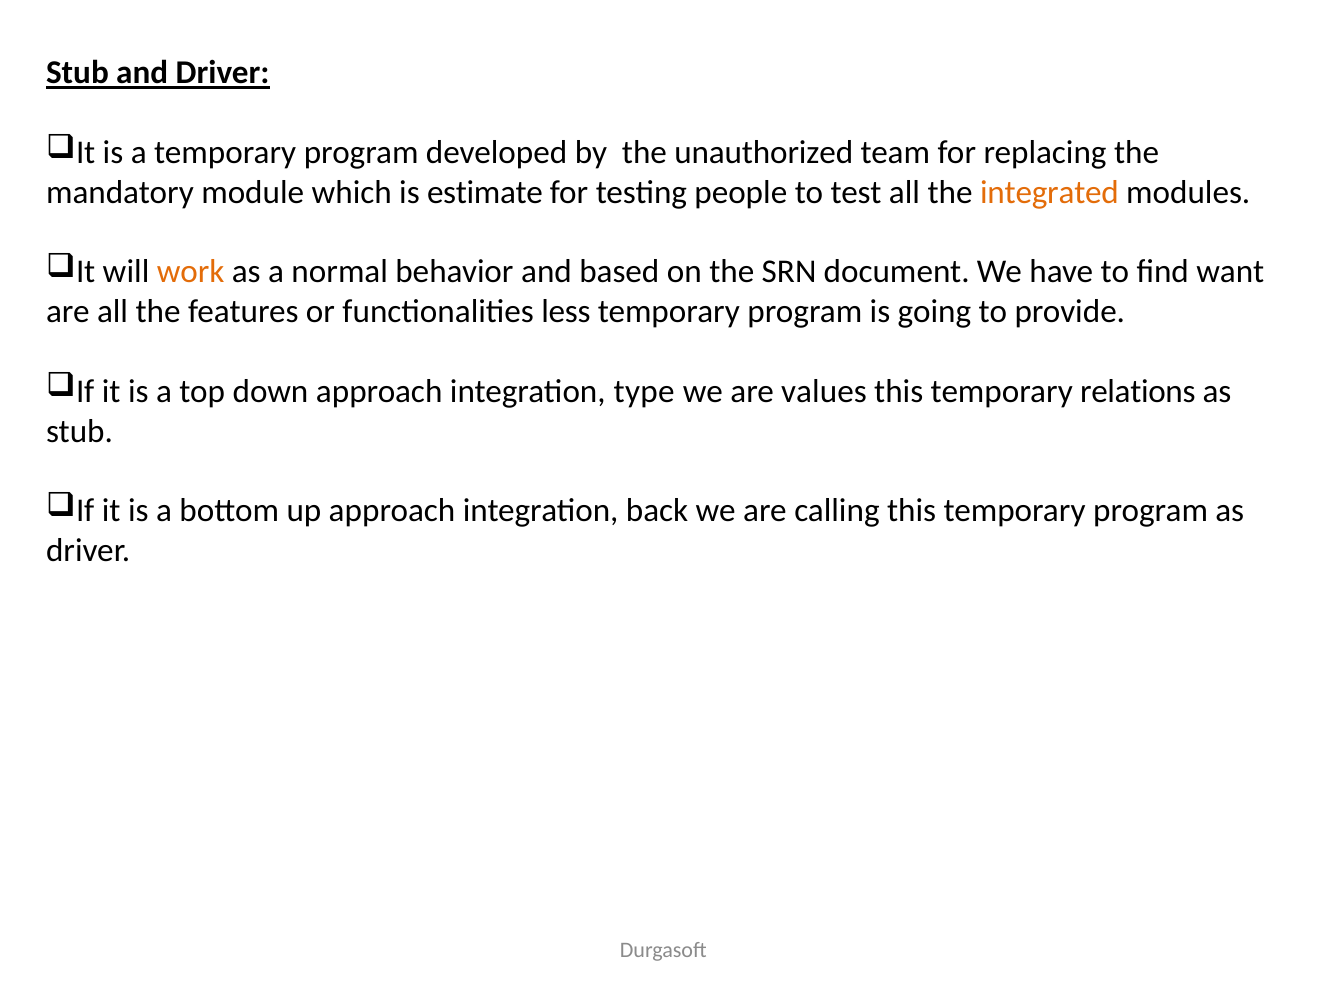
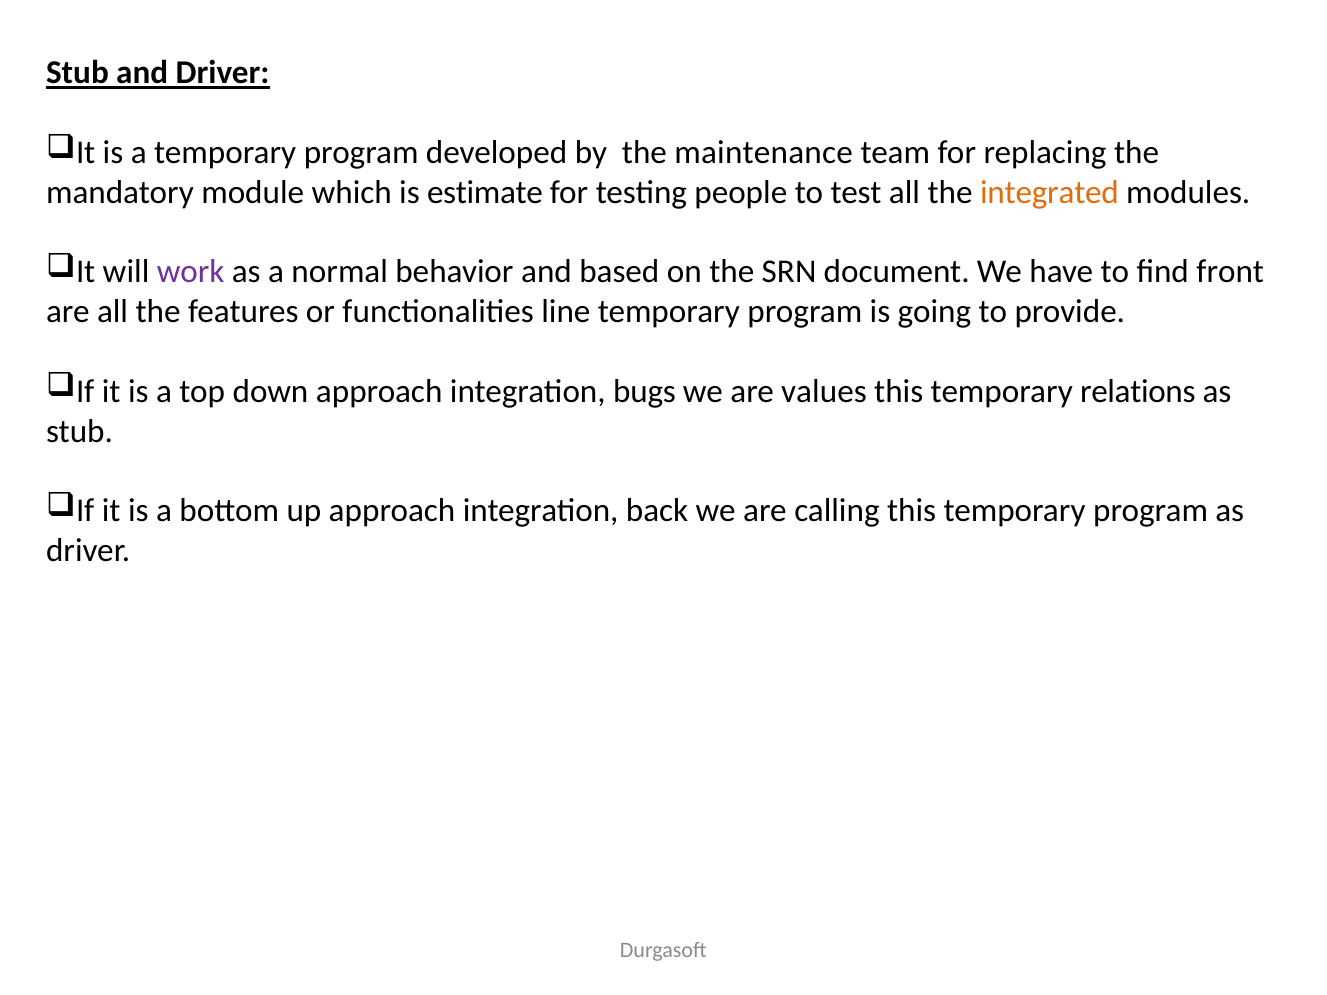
unauthorized: unauthorized -> maintenance (764, 153)
work colour: orange -> purple (191, 272)
want: want -> front (1230, 272)
less: less -> line (566, 312)
type: type -> bugs (644, 391)
